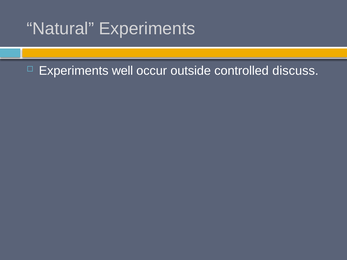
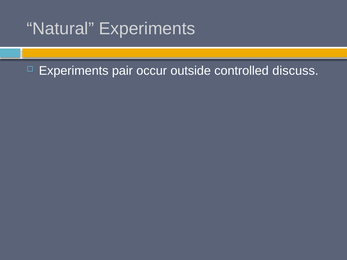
well: well -> pair (122, 71)
